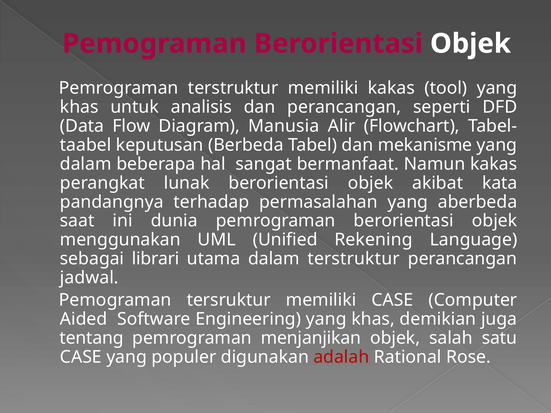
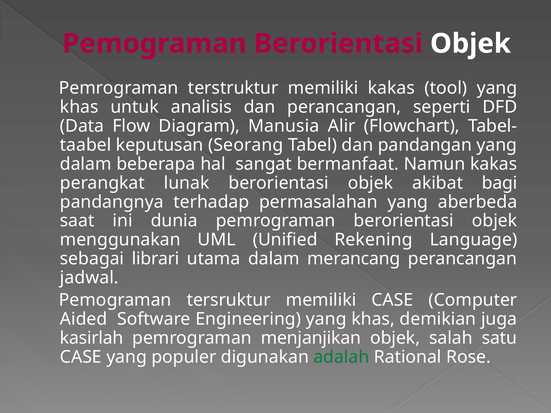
Berbeda: Berbeda -> Seorang (246, 145)
mekanisme: mekanisme -> pandangan (425, 145)
kata: kata -> bagi (500, 183)
dalam terstruktur: terstruktur -> merancang (354, 259)
tentang: tentang -> kasirlah (92, 338)
adalah colour: red -> green (341, 357)
